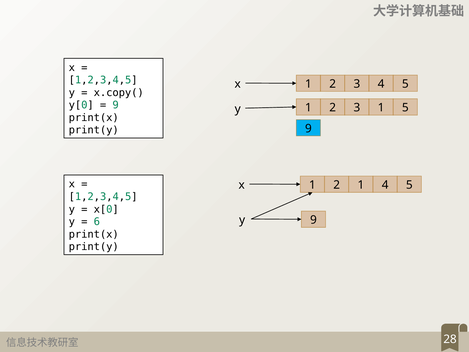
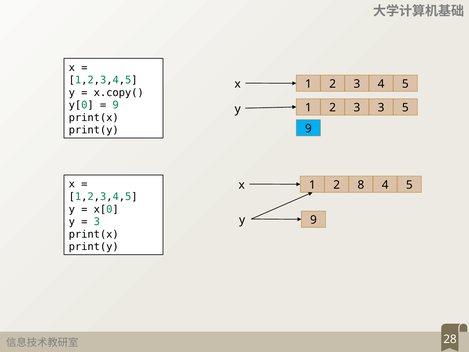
3 1: 1 -> 3 (381, 108)
2 1: 1 -> 8 (361, 185)
6: 6 -> 3 (97, 222)
